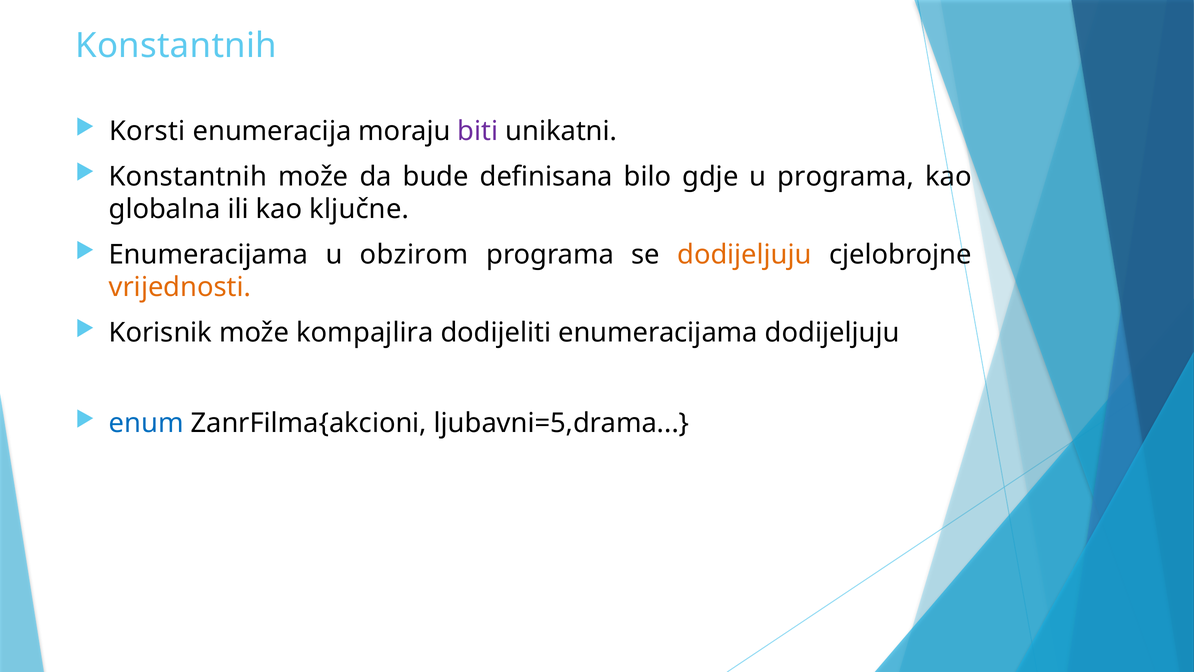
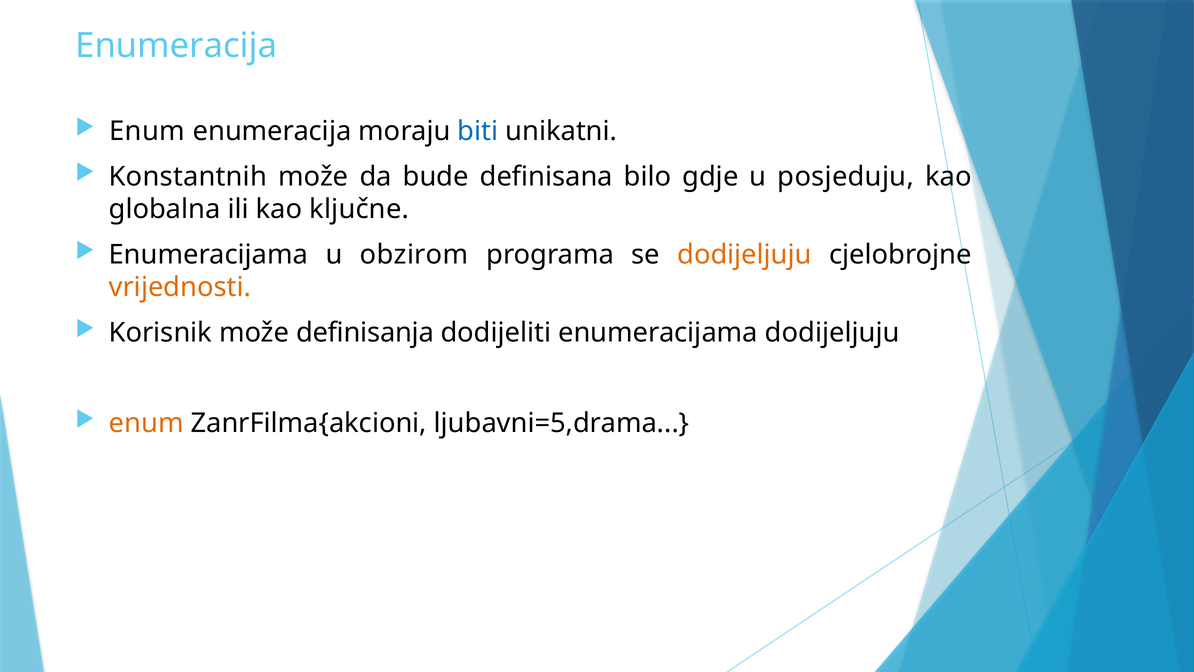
Konstantnih: Konstantnih -> Enumeracija (176, 46)
Korsti: Korsti -> Enum (147, 131)
biti colour: purple -> blue (478, 131)
u programa: programa -> posjeduju (846, 176)
kompajlira: kompajlira -> definisanja (365, 333)
enum colour: blue -> orange (146, 423)
